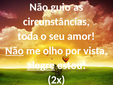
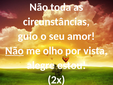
guio: guio -> toda (61, 7)
toda: toda -> guio (28, 36)
alegre underline: present -> none (41, 65)
